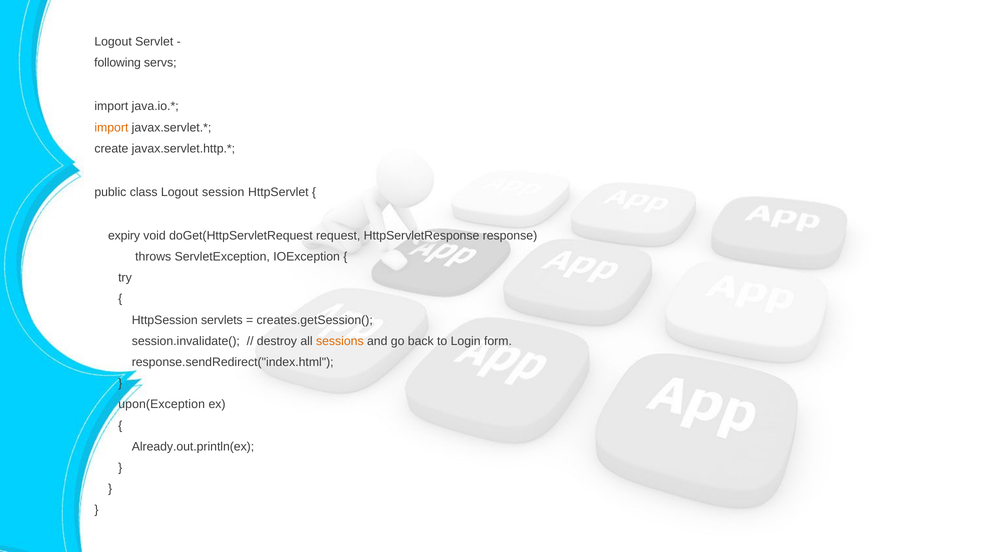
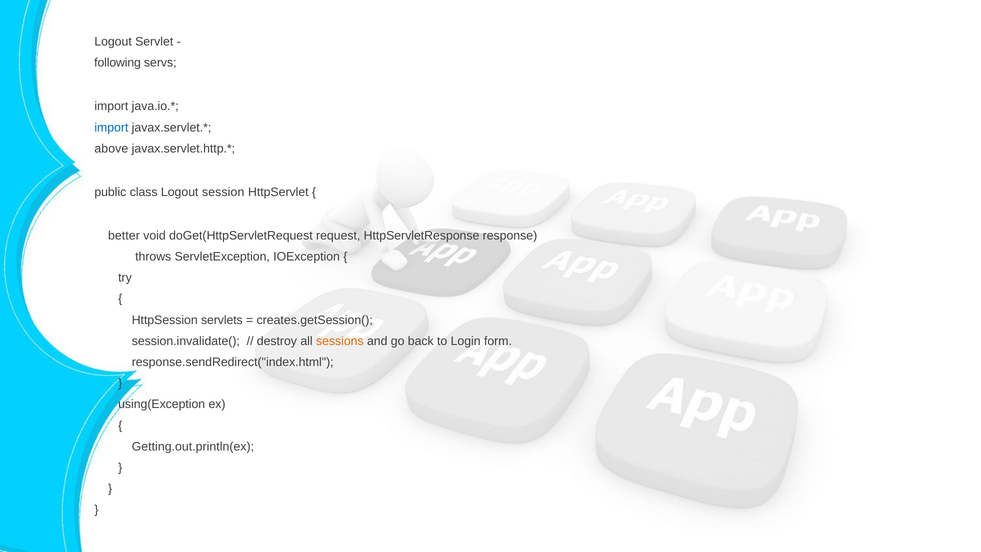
import colour: orange -> blue (111, 127)
create: create -> above (111, 149)
expiry: expiry -> better (124, 236)
upon(Exception: upon(Exception -> using(Exception (162, 404)
Already.out.println(ex: Already.out.println(ex -> Getting.out.println(ex (193, 446)
